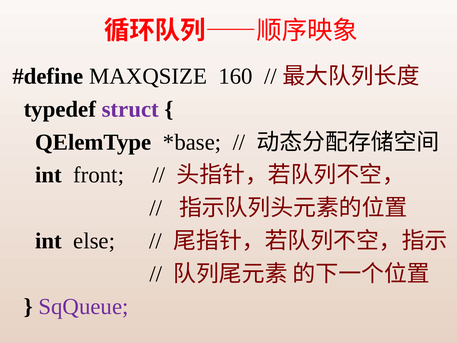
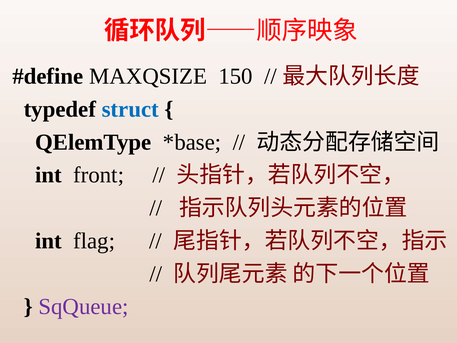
160: 160 -> 150 (236, 76)
struct colour: purple -> blue (130, 109)
else: else -> flag (94, 241)
